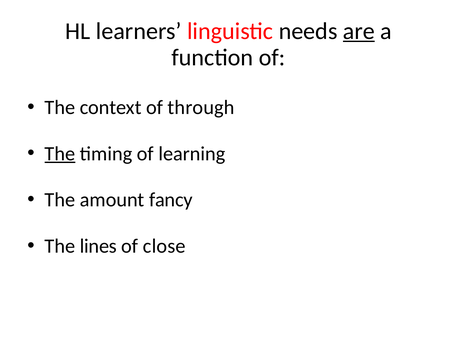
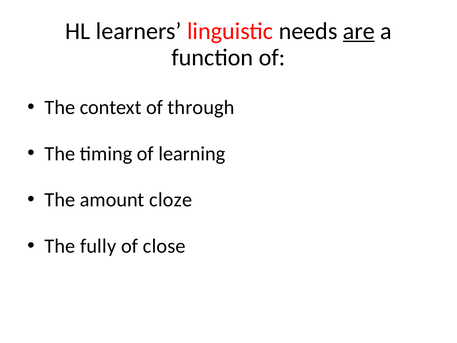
The underline: present -> none (60, 154)
fancy: fancy -> cloze (171, 200)
lines: lines -> fully (98, 246)
